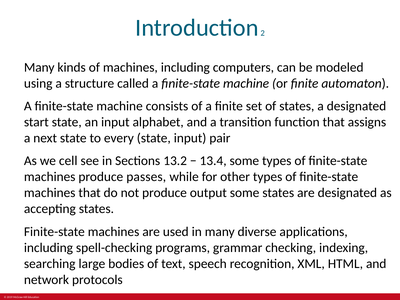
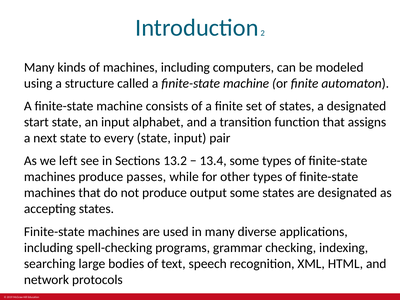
cell: cell -> left (68, 161)
